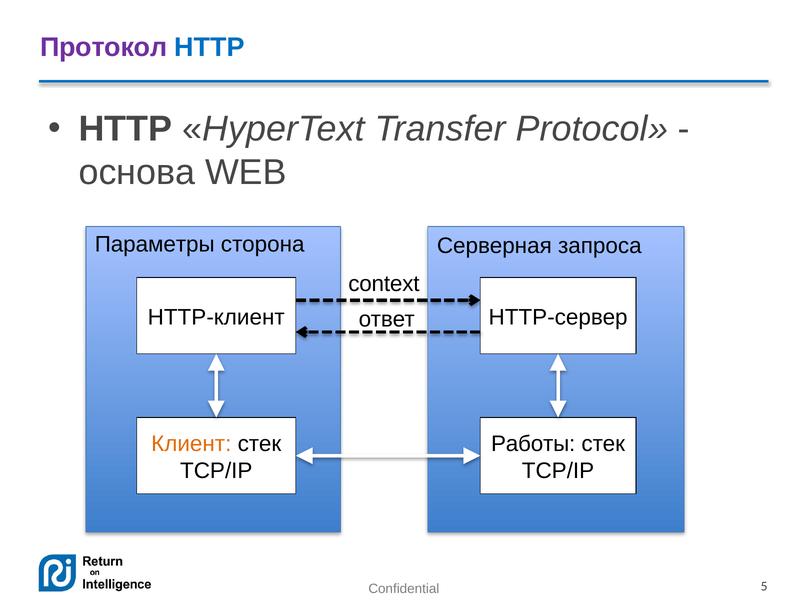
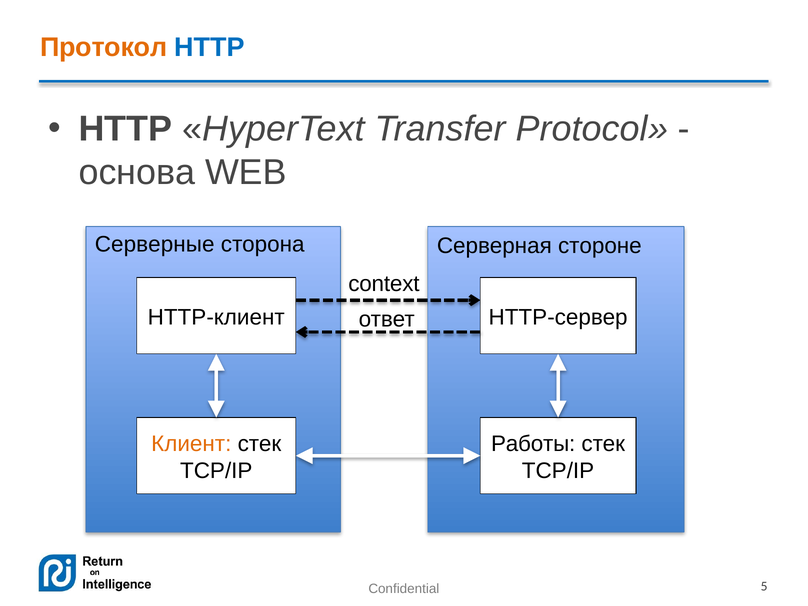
Протокол colour: purple -> orange (104, 47)
Параметры: Параметры -> Серверные (155, 244)
запроса: запроса -> стороне (600, 246)
